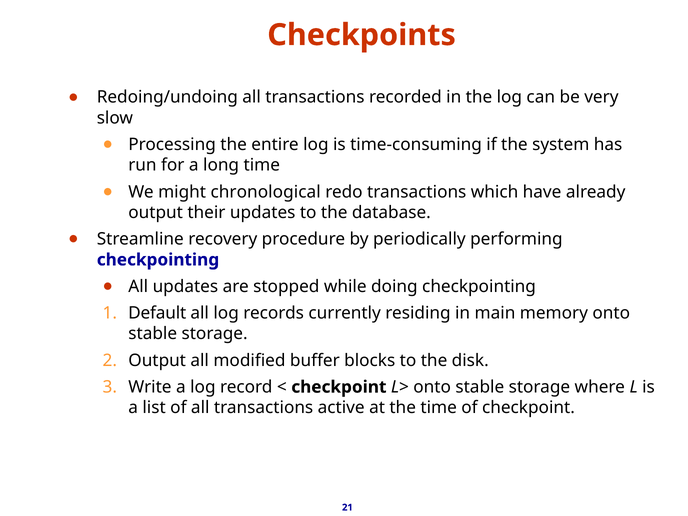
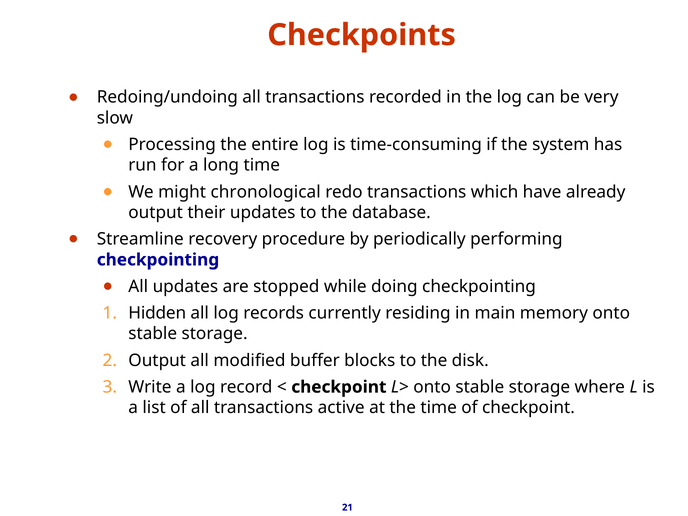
Default: Default -> Hidden (157, 313)
